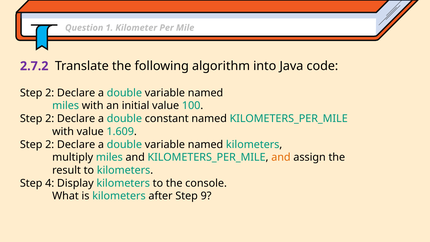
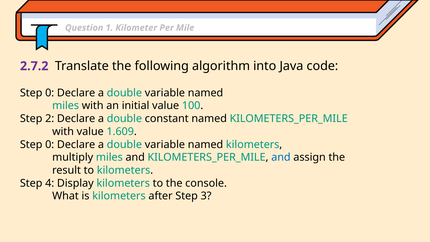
2: 2 -> 0 (50, 93)
2: 2 -> 0 (50, 144)
and colour: orange -> blue (281, 157)
9: 9 -> 3 (206, 196)
